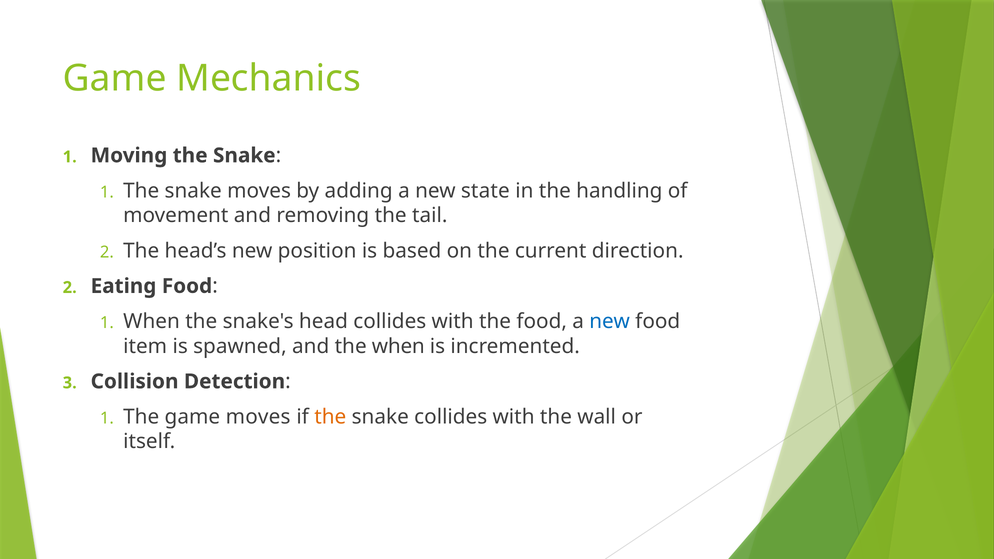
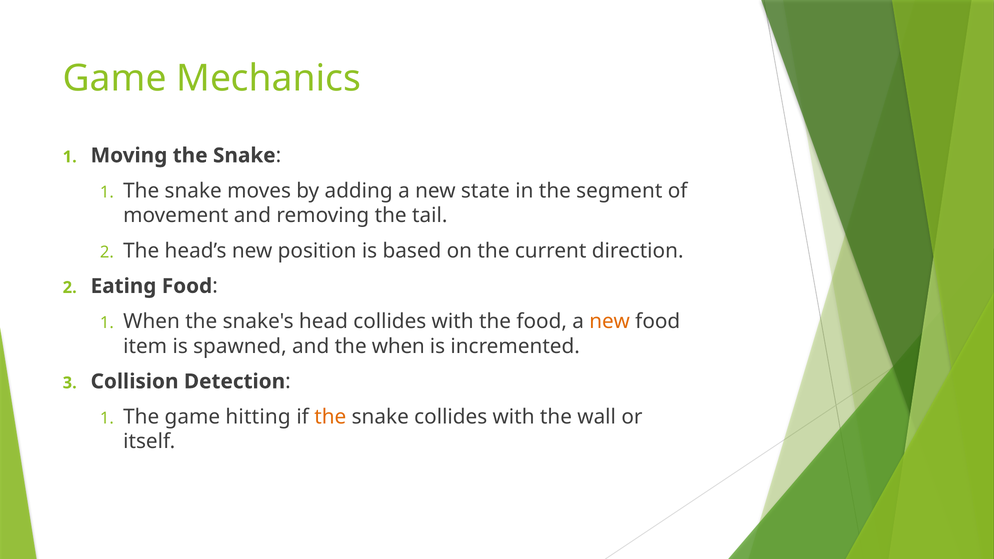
handling: handling -> segment (619, 191)
new colour: blue -> orange (610, 321)
game moves: moves -> hitting (258, 417)
